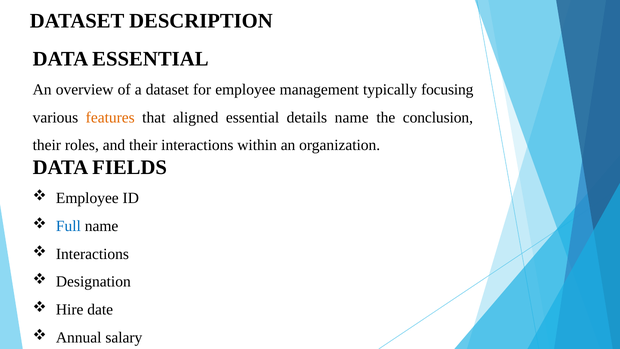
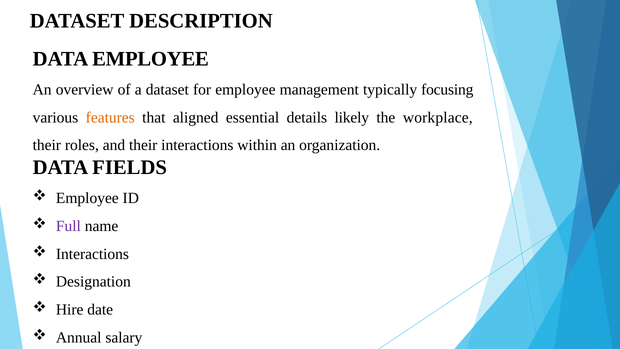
DATA ESSENTIAL: ESSENTIAL -> EMPLOYEE (151, 59)
details name: name -> likely (352, 117)
conclusion: conclusion -> workplace (438, 117)
Full colour: blue -> purple (68, 226)
